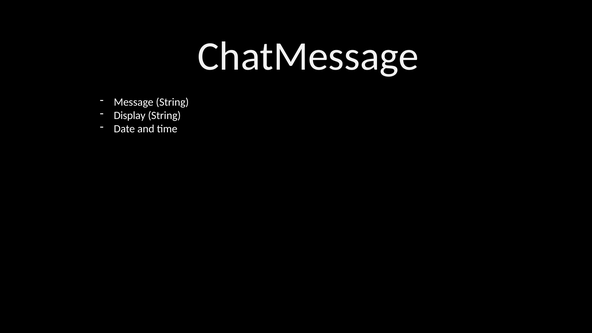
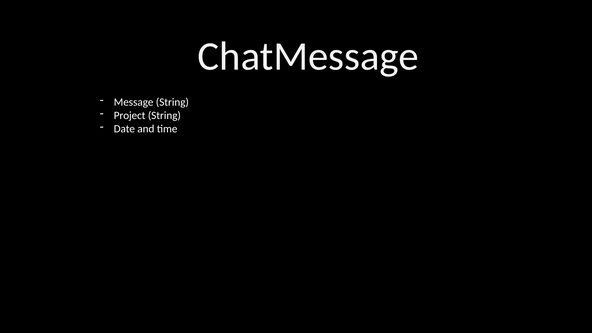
Display: Display -> Project (130, 115)
